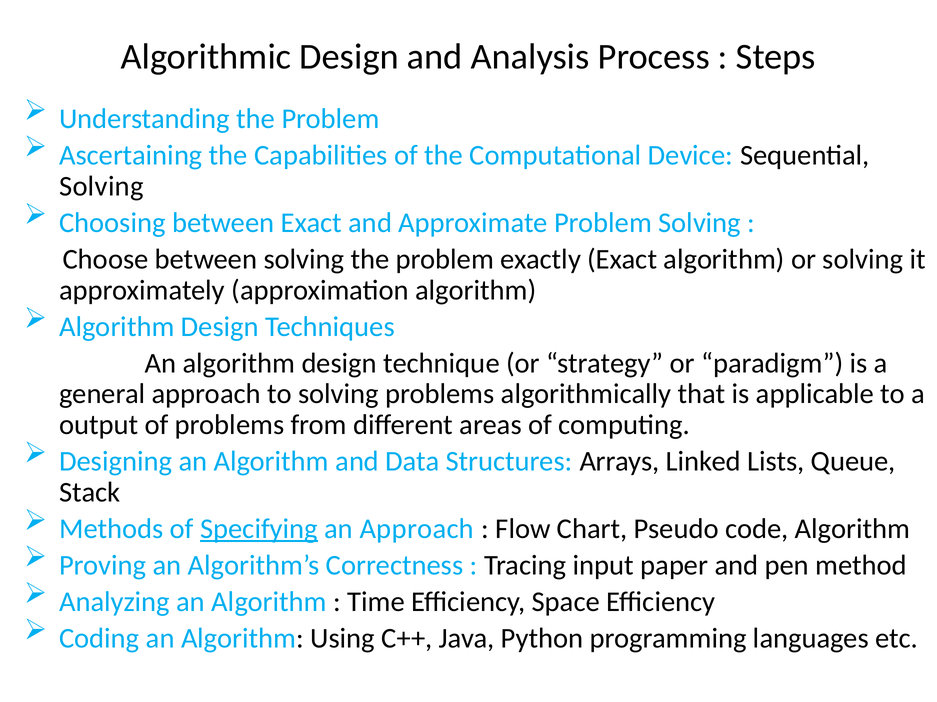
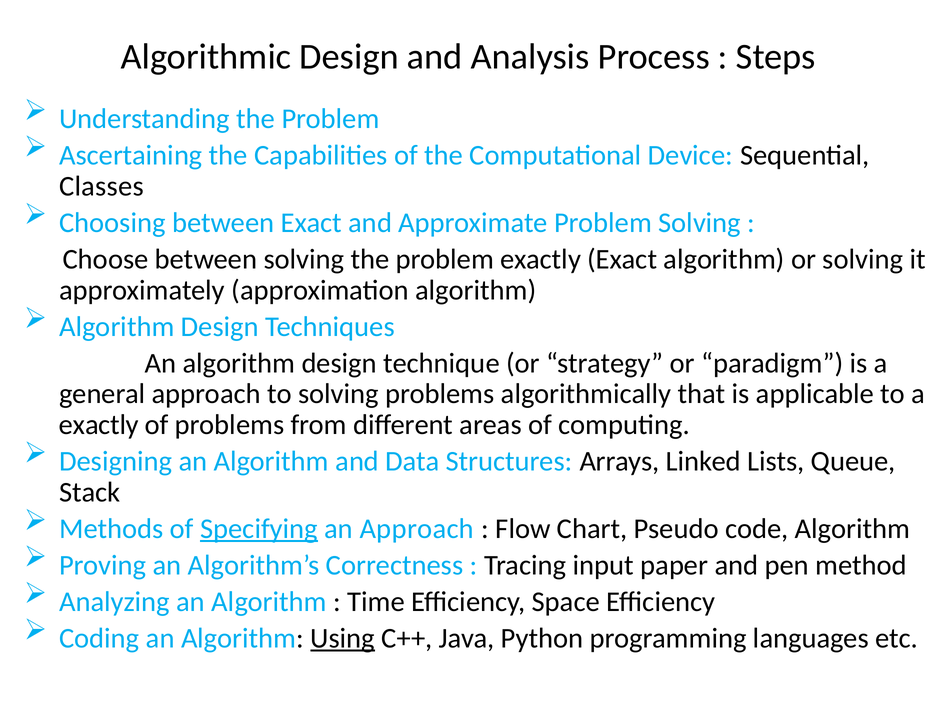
Solving: Solving -> Classes (101, 186)
output: output -> exactly (99, 425)
Using underline: none -> present (343, 639)
